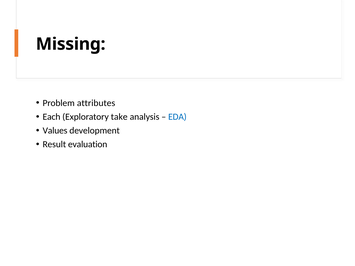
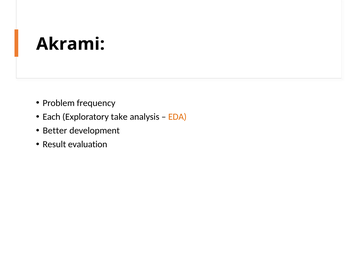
Missing: Missing -> Akrami (70, 44)
attributes: attributes -> frequency (96, 103)
EDA colour: blue -> orange (177, 117)
Values: Values -> Better (55, 131)
